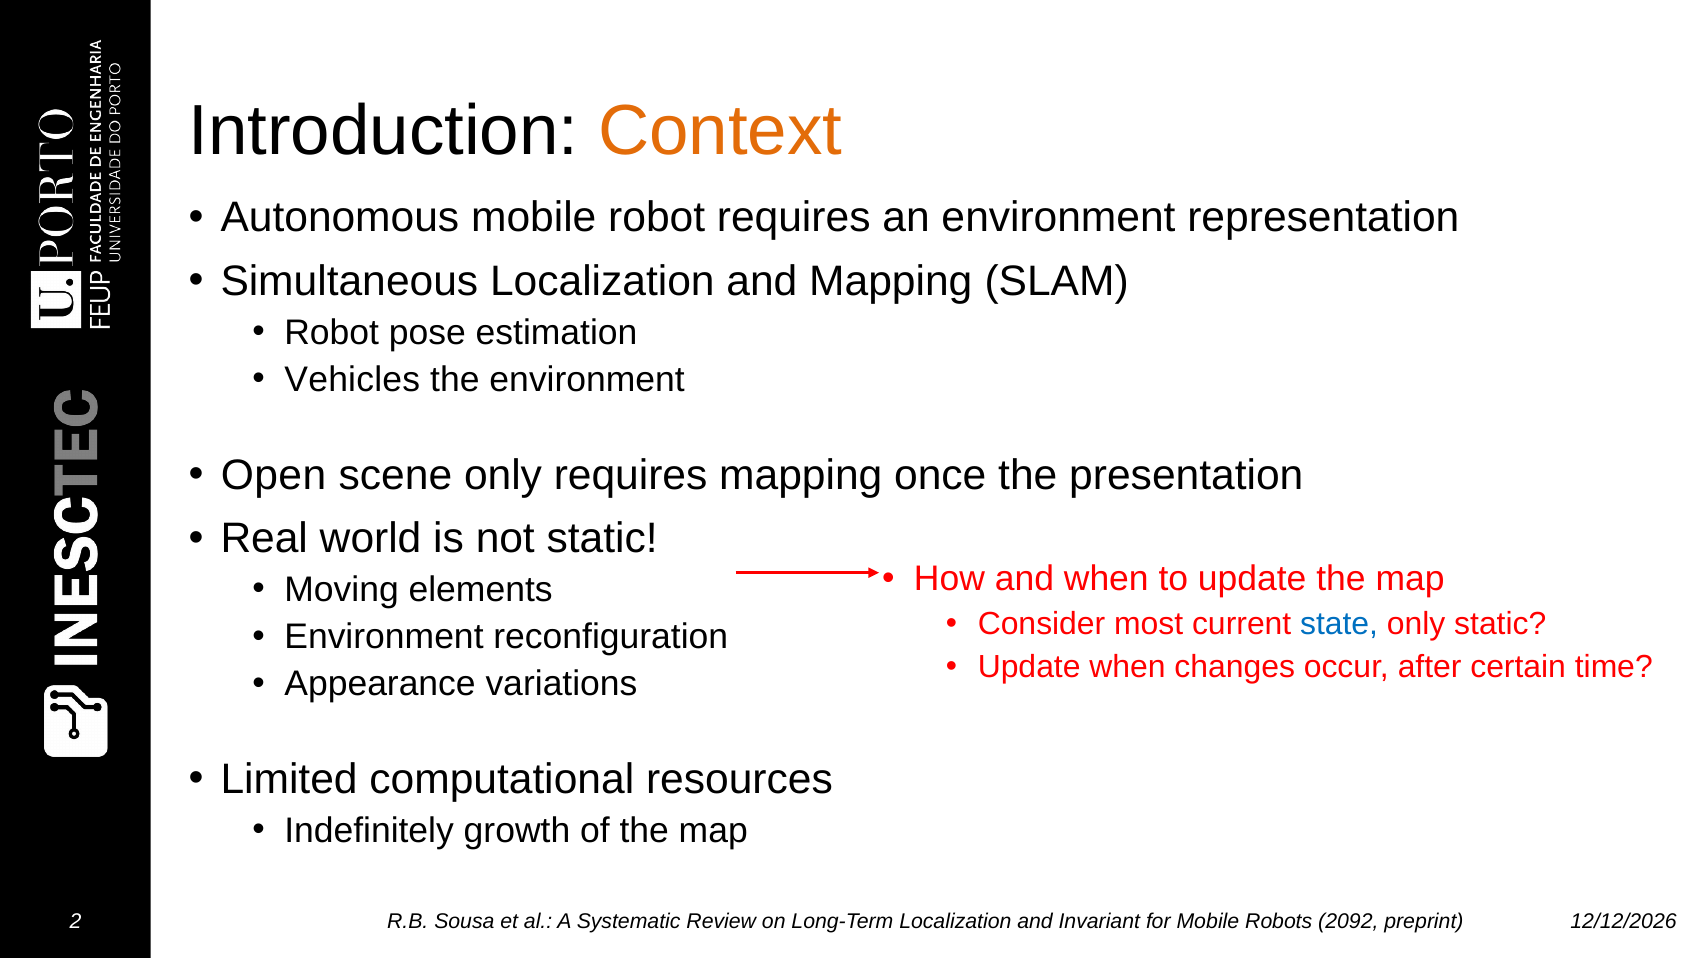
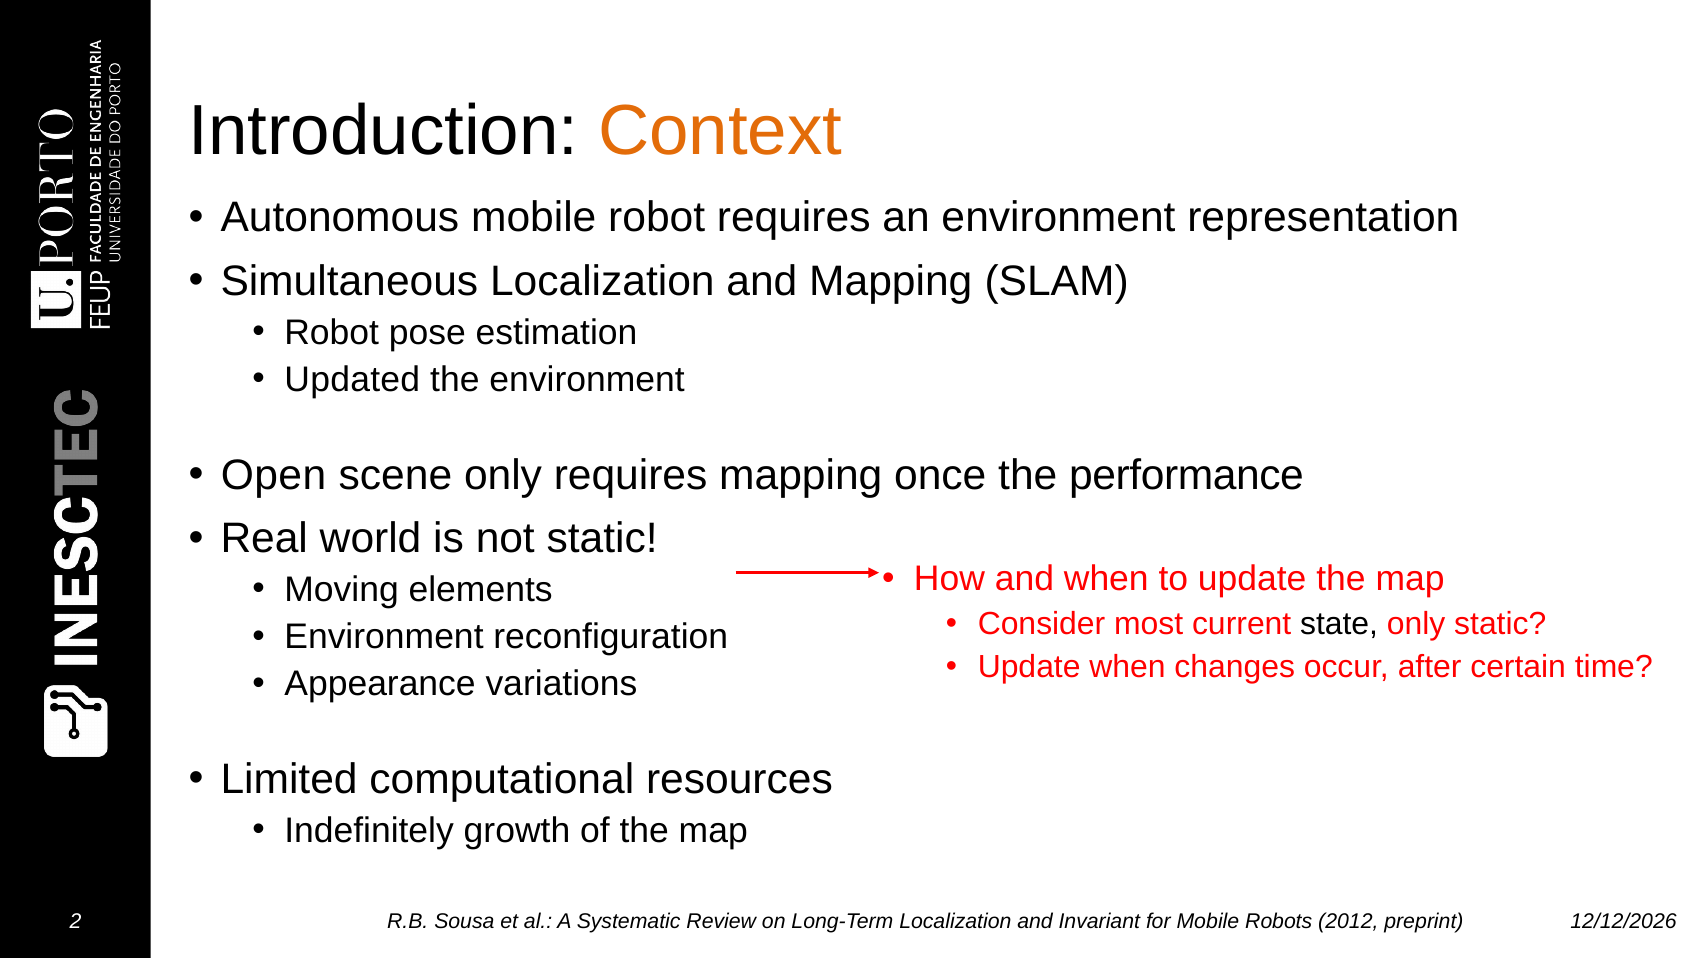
Vehicles: Vehicles -> Updated (352, 379)
presentation: presentation -> performance (1187, 475)
state colour: blue -> black (1339, 624)
2092: 2092 -> 2012 (1348, 920)
